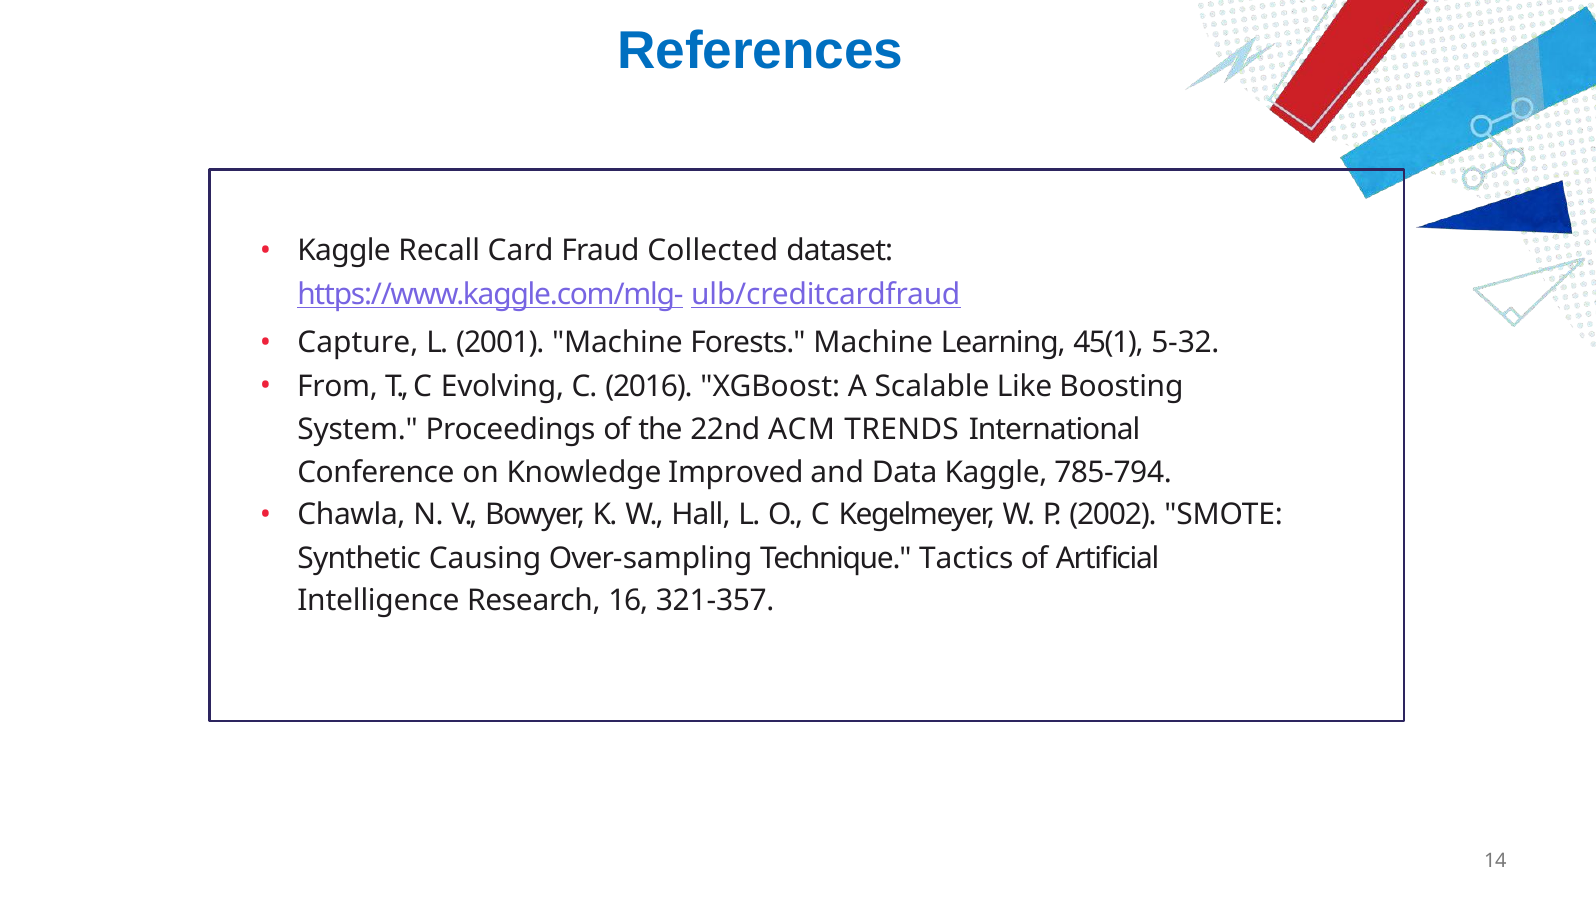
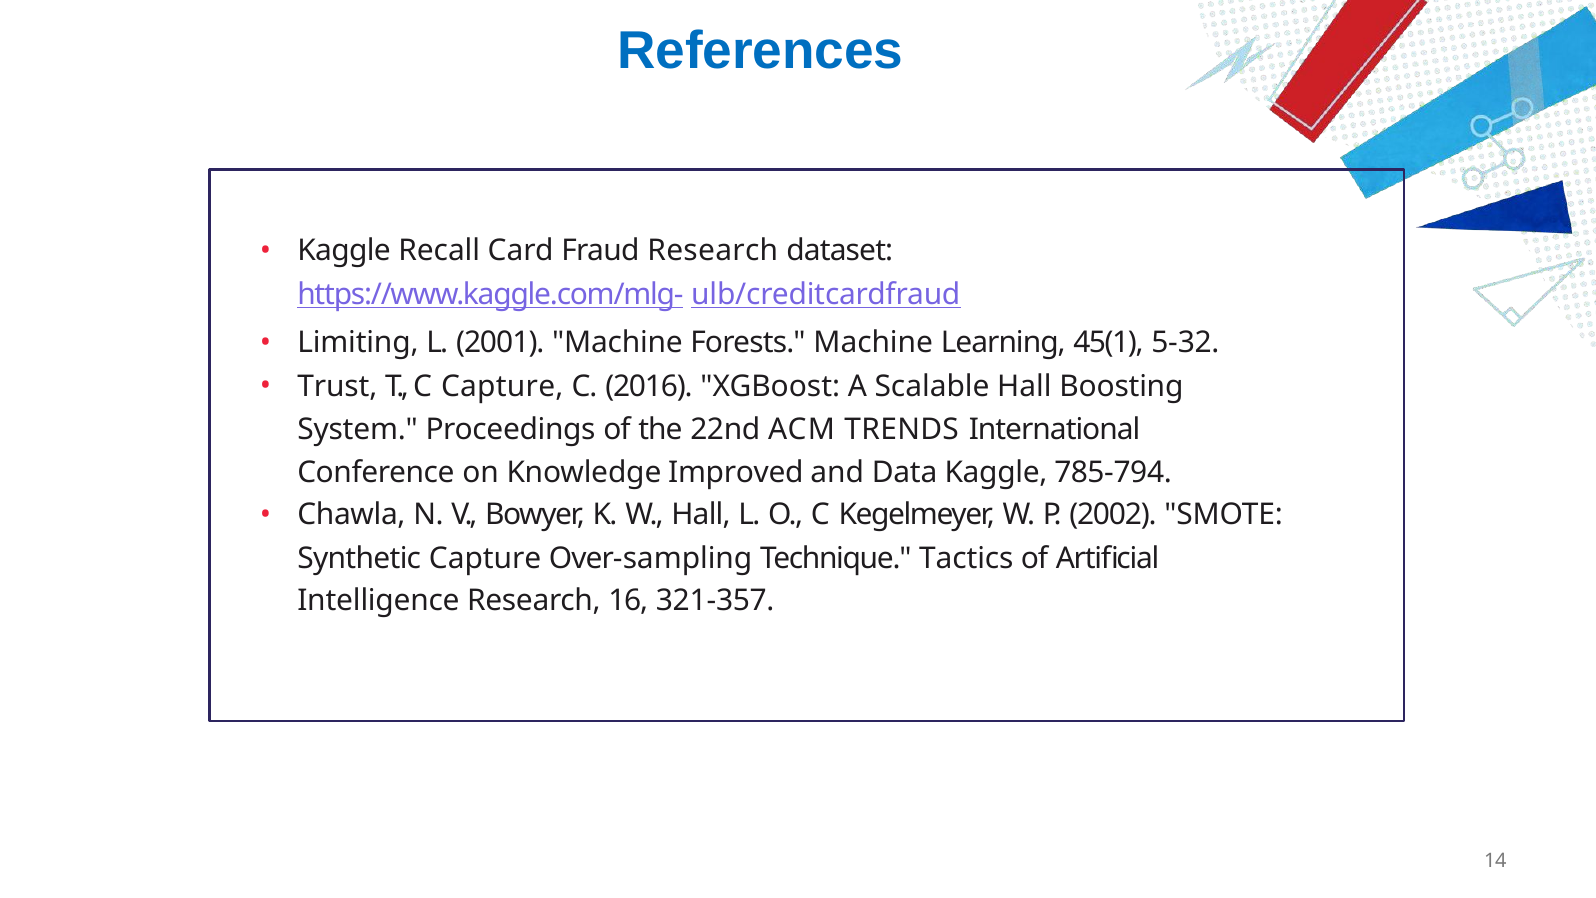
Fraud Collected: Collected -> Research (713, 251)
Capture: Capture -> Limiting (358, 343)
From: From -> Trust (337, 386)
C Evolving: Evolving -> Capture (502, 386)
Scalable Like: Like -> Hall (1024, 386)
Synthetic Causing: Causing -> Capture (485, 558)
